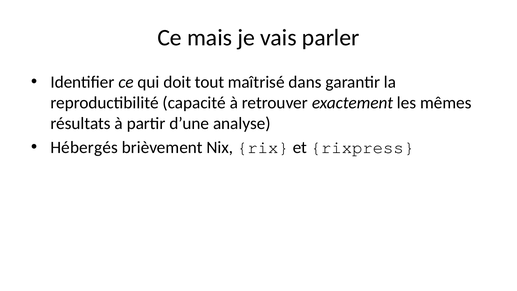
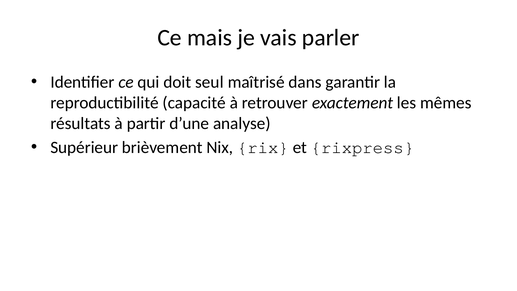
tout: tout -> seul (209, 82)
Hébergés: Hébergés -> Supérieur (84, 147)
